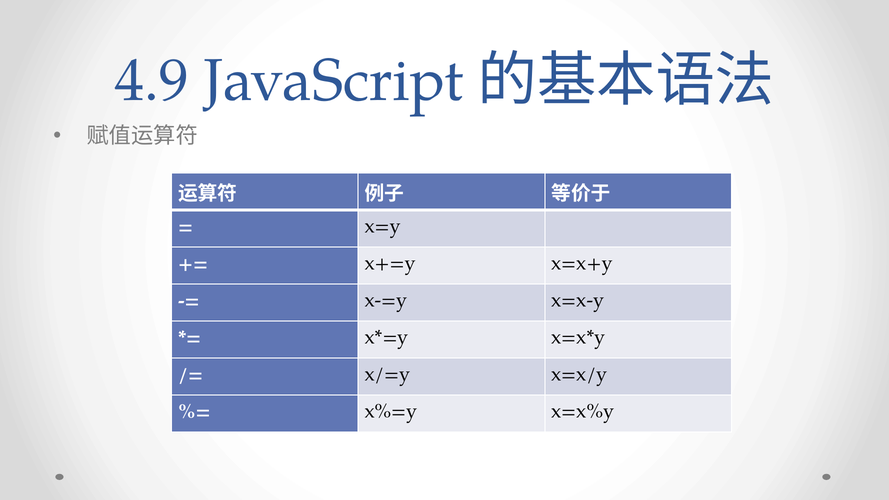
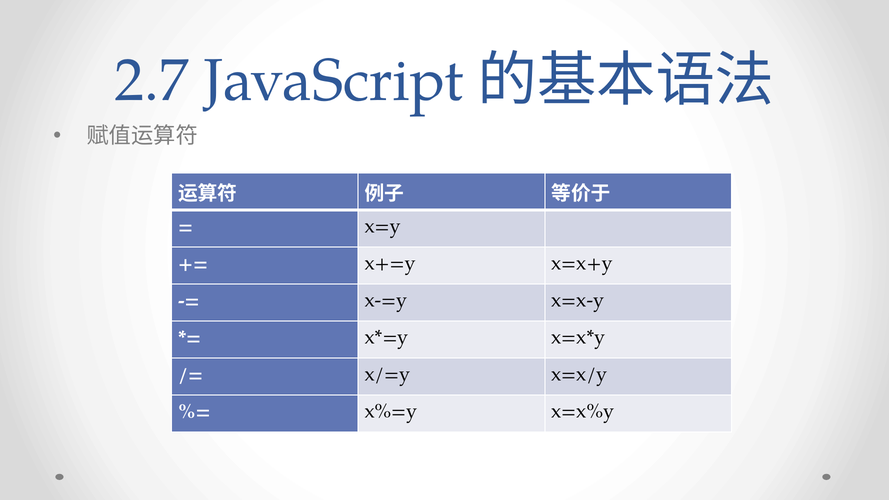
4.9: 4.9 -> 2.7 (152, 81)
